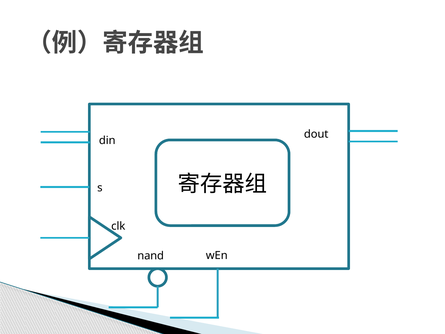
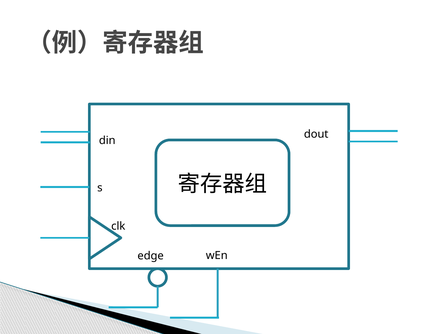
nand: nand -> edge (151, 256)
